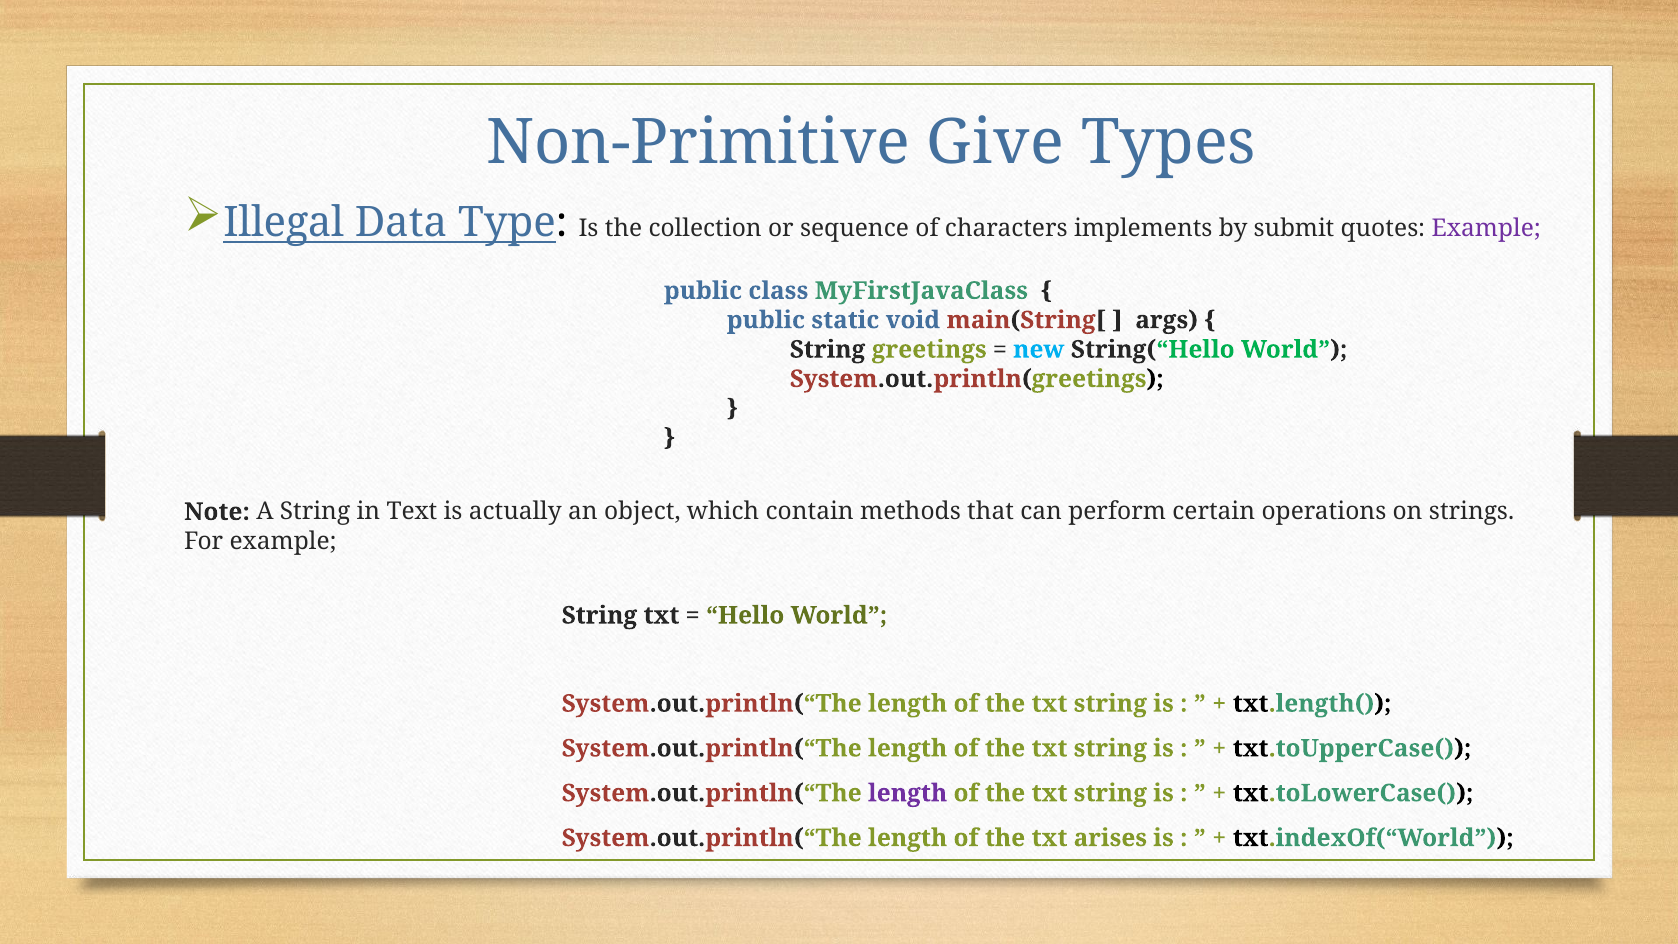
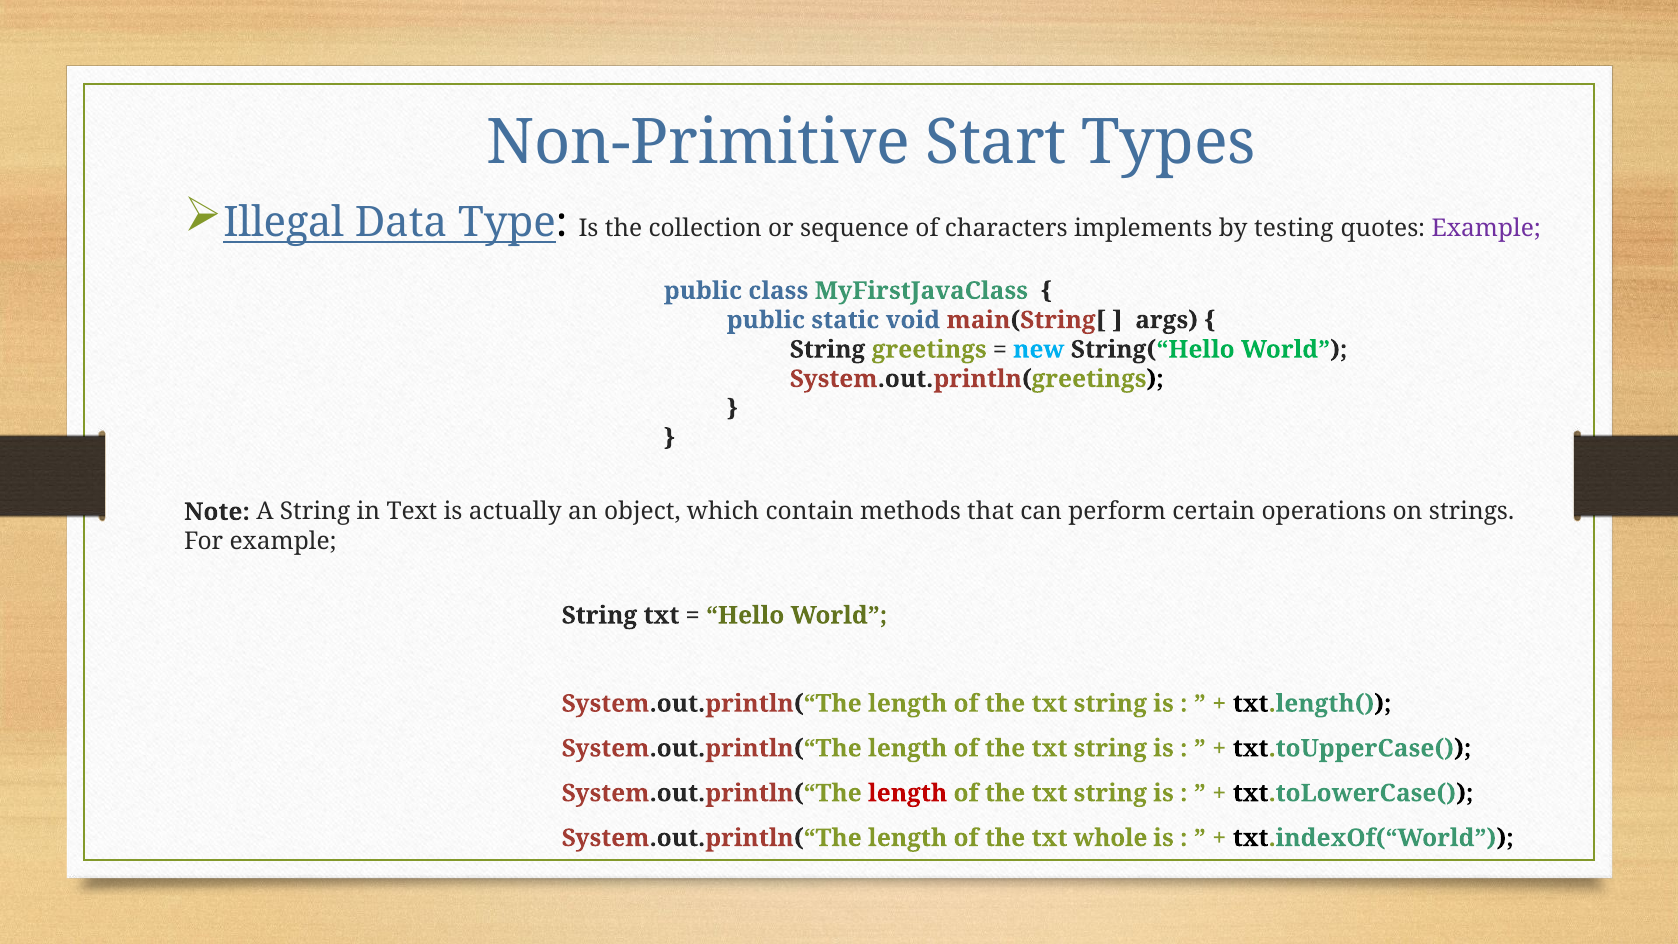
Give: Give -> Start (996, 142)
submit: submit -> testing (1294, 229)
length colour: purple -> red (908, 793)
arises: arises -> whole (1110, 838)
